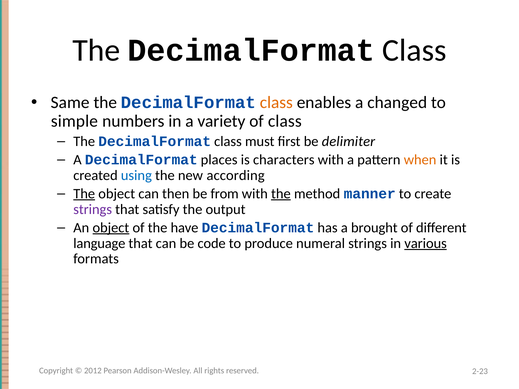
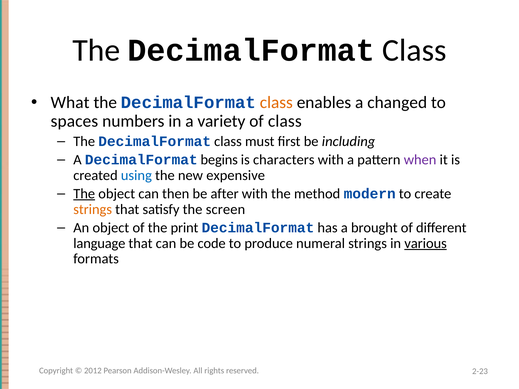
Same: Same -> What (70, 103)
simple: simple -> spaces (74, 121)
delimiter: delimiter -> including (349, 141)
places: places -> begins (219, 160)
when colour: orange -> purple (420, 160)
according: according -> expensive (236, 175)
from: from -> after (225, 194)
the underline: present -> none (281, 194)
manner: manner -> modern (370, 194)
strings colour: purple -> orange (93, 209)
output: output -> screen (225, 209)
object underline: present -> none (111, 228)
have: have -> print (184, 228)
